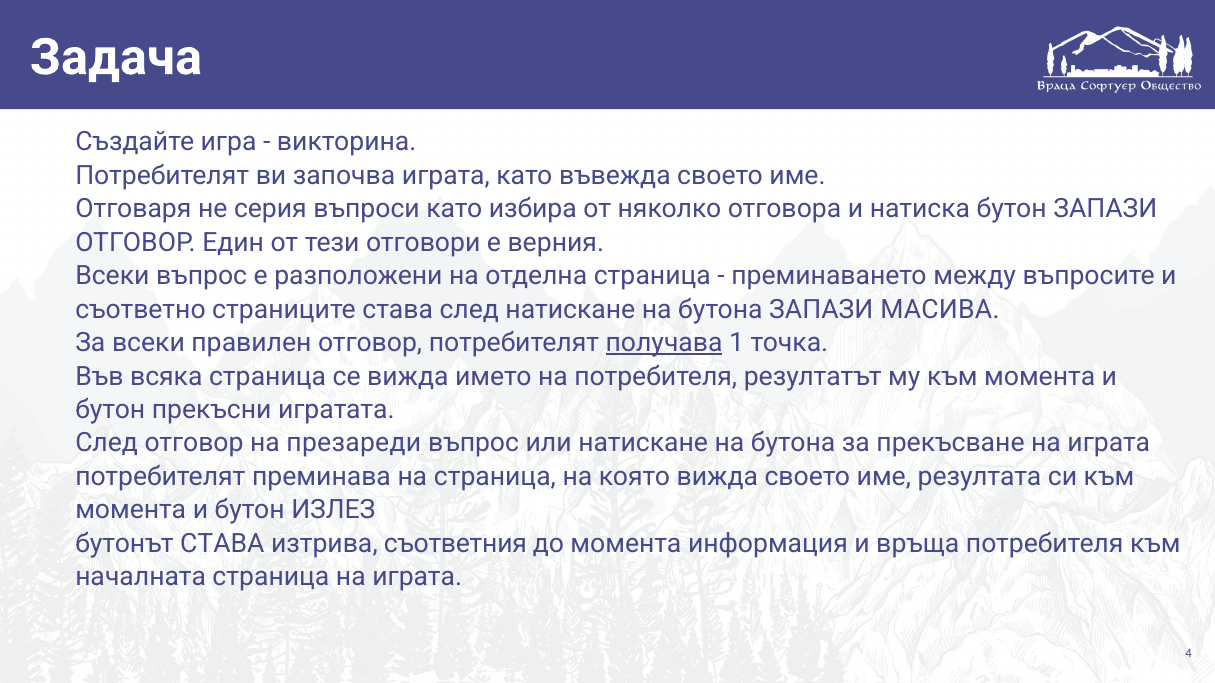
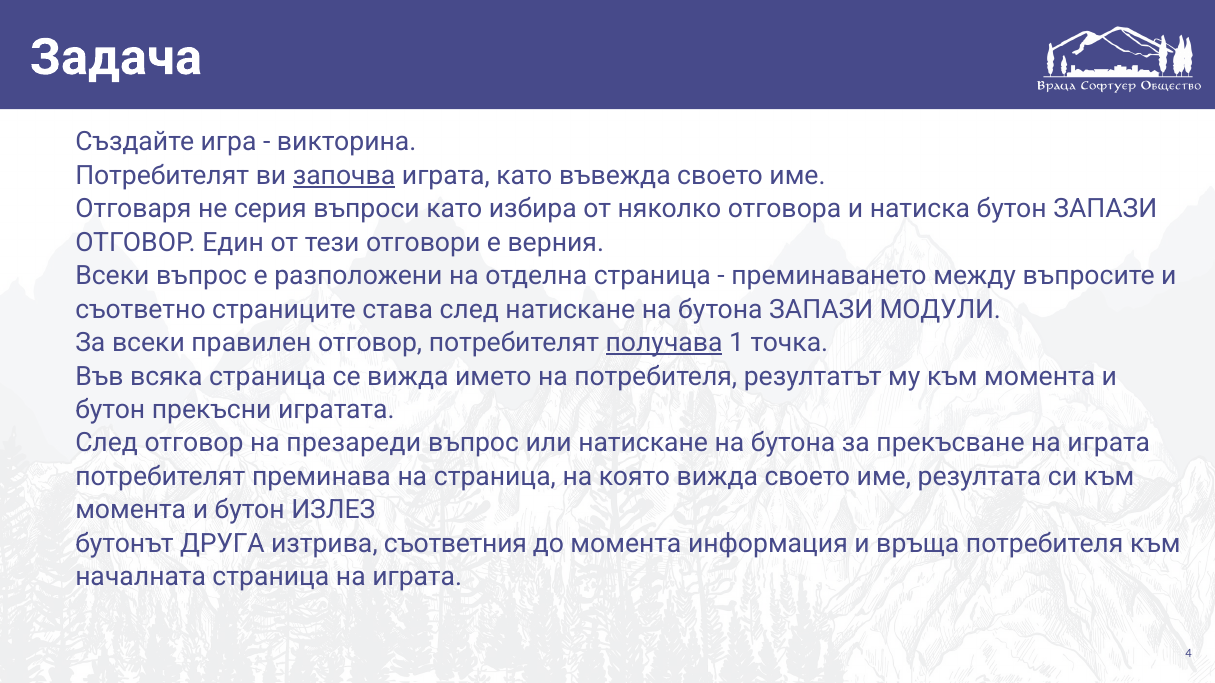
започва underline: none -> present (344, 176)
МАСИВА: МАСИВА -> МОДУЛИ (940, 310)
СТАВА: СТАВА -> ДРУГА (222, 544)
